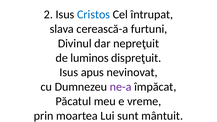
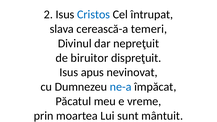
furtuni: furtuni -> temeri (149, 29)
luminos: luminos -> biruitor (89, 58)
ne-a colour: purple -> blue (121, 87)
